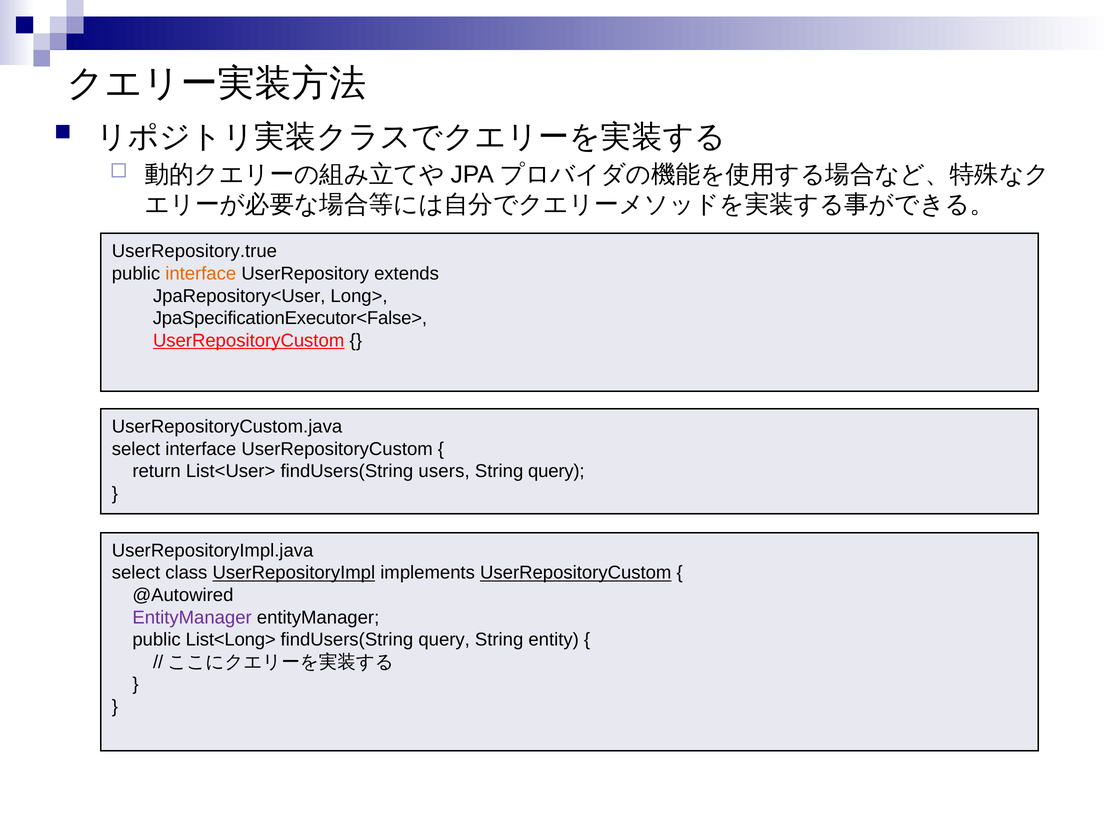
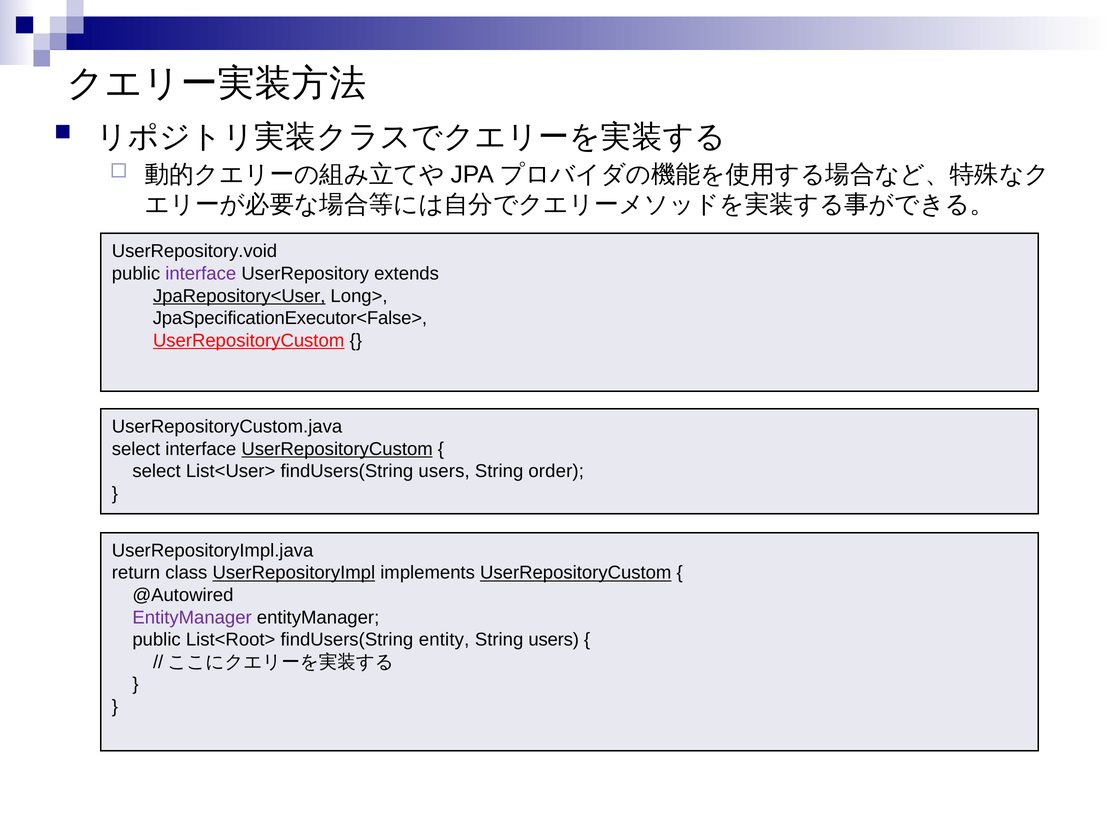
UserRepository.true: UserRepository.true -> UserRepository.void (194, 251)
interface colour: orange -> purple (201, 274)
JpaRepository<User underline: none -> present (239, 296)
UserRepositoryCustom underline: none -> present (337, 449)
return: return -> select (157, 471)
String query: query -> order (556, 471)
select: select -> return (136, 573)
List<Long>: List<Long> -> List<Root> (231, 639)
findUsers(String query: query -> entity (444, 639)
String entity: entity -> users (554, 639)
